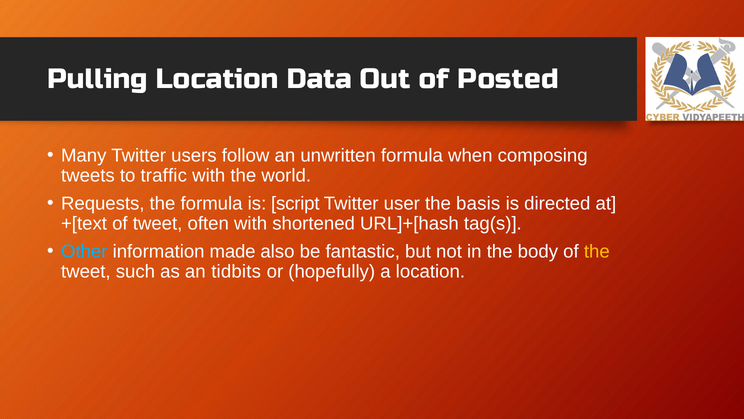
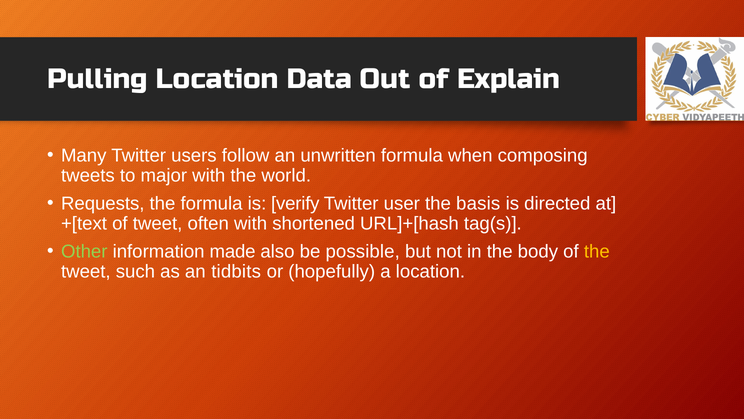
Posted: Posted -> Explain (508, 79)
traffic: traffic -> major (164, 175)
script: script -> verify (295, 203)
Other colour: light blue -> light green (84, 251)
fantastic: fantastic -> possible (363, 251)
